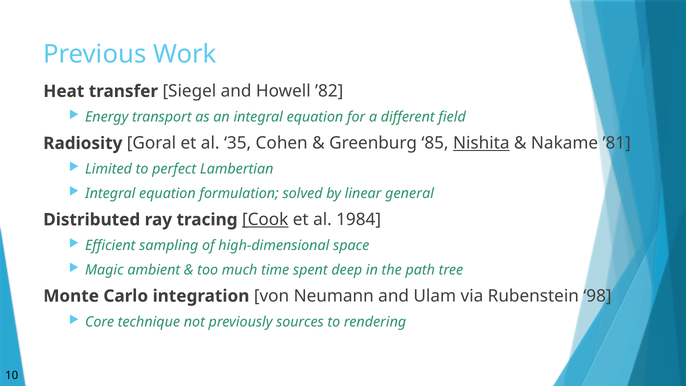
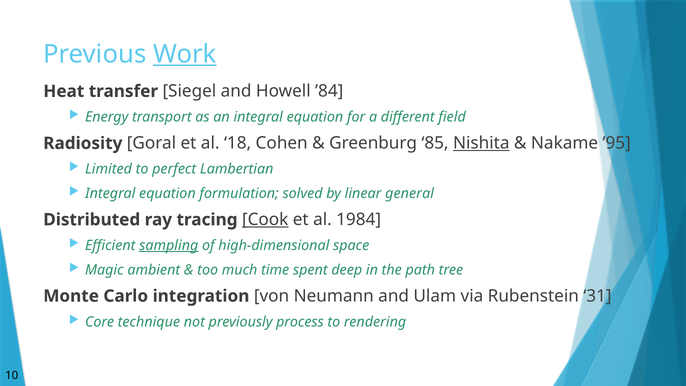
Work underline: none -> present (185, 54)
’82: ’82 -> ’84 (329, 91)
35: 35 -> 18 (238, 143)
’81: ’81 -> ’95 (617, 143)
sampling underline: none -> present (169, 245)
98: 98 -> 31 (597, 296)
sources: sources -> process (300, 322)
